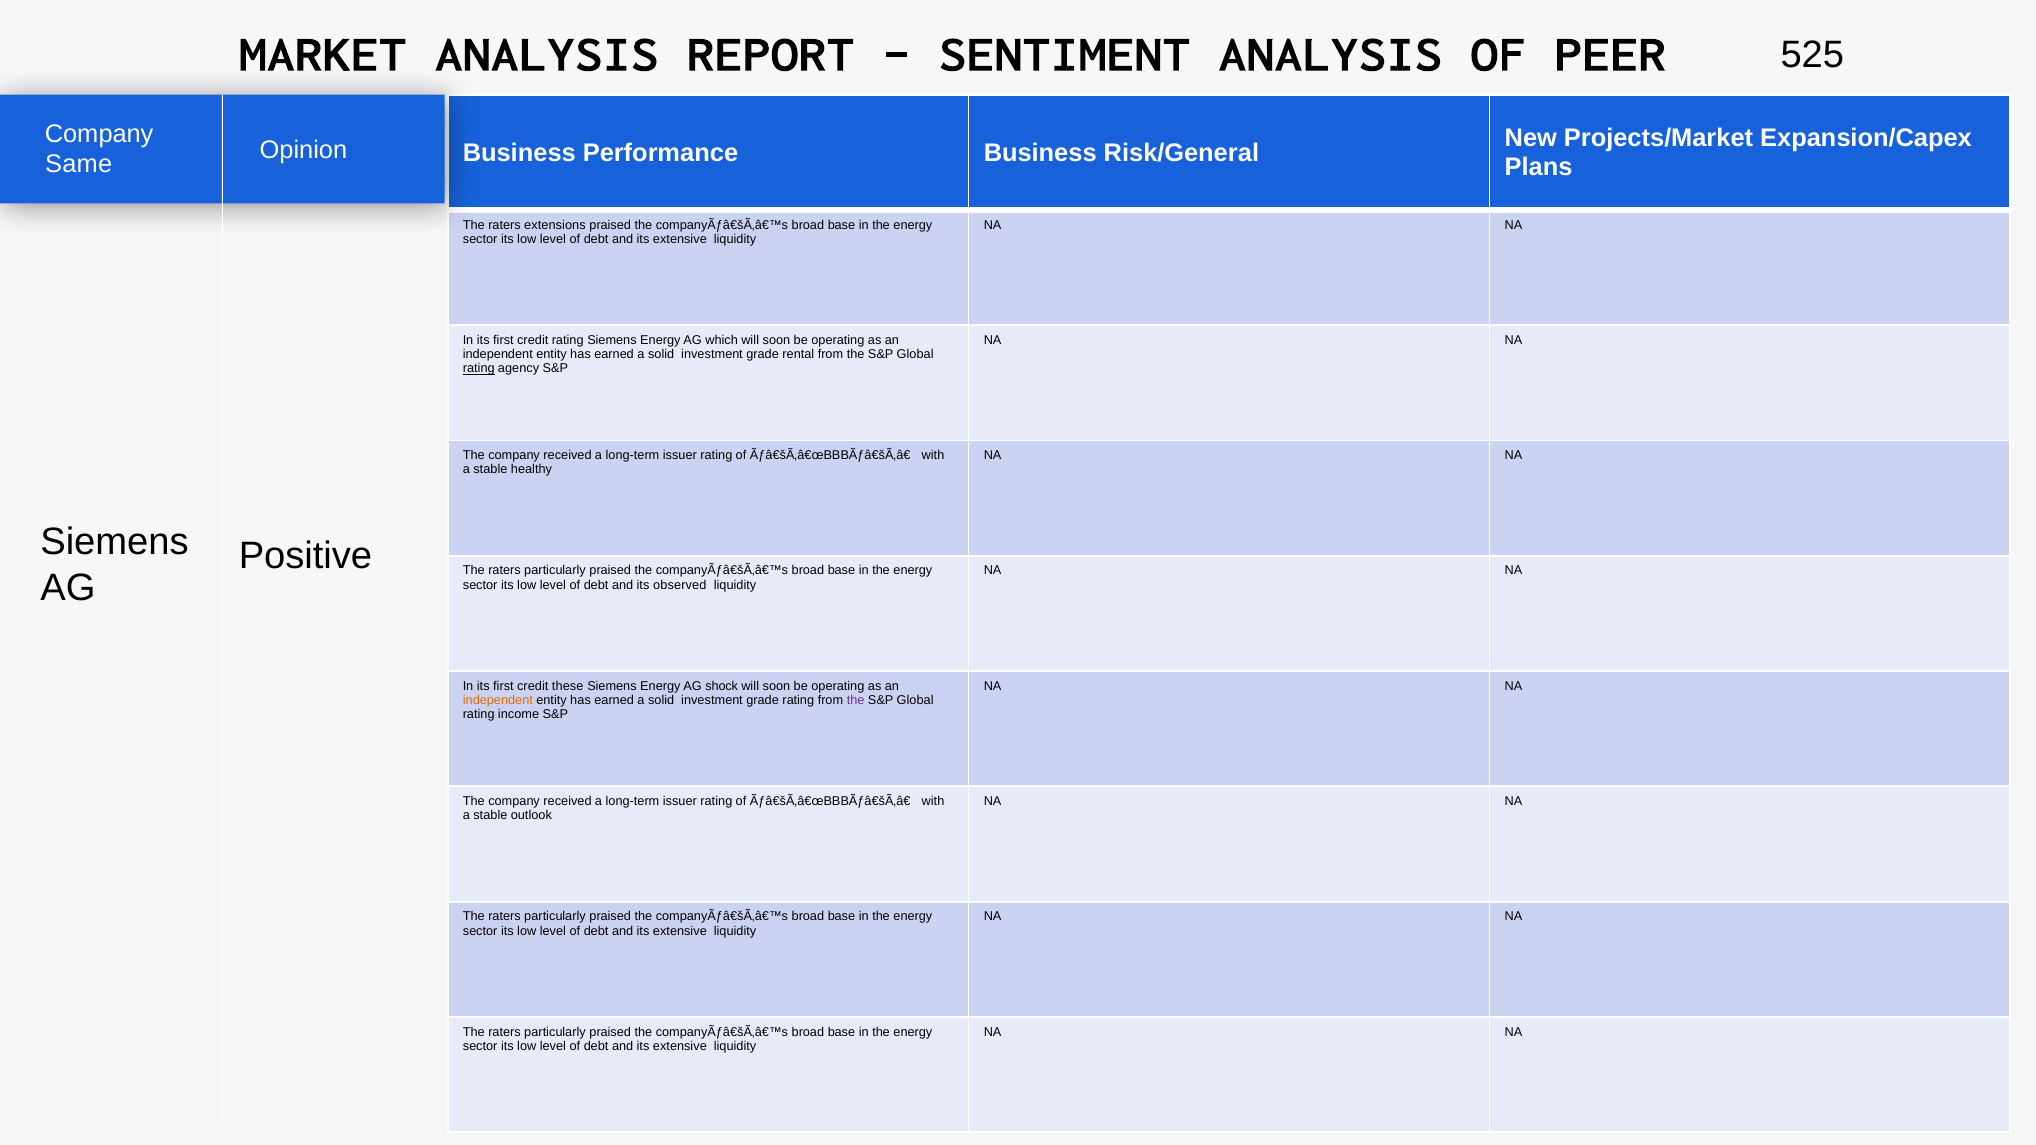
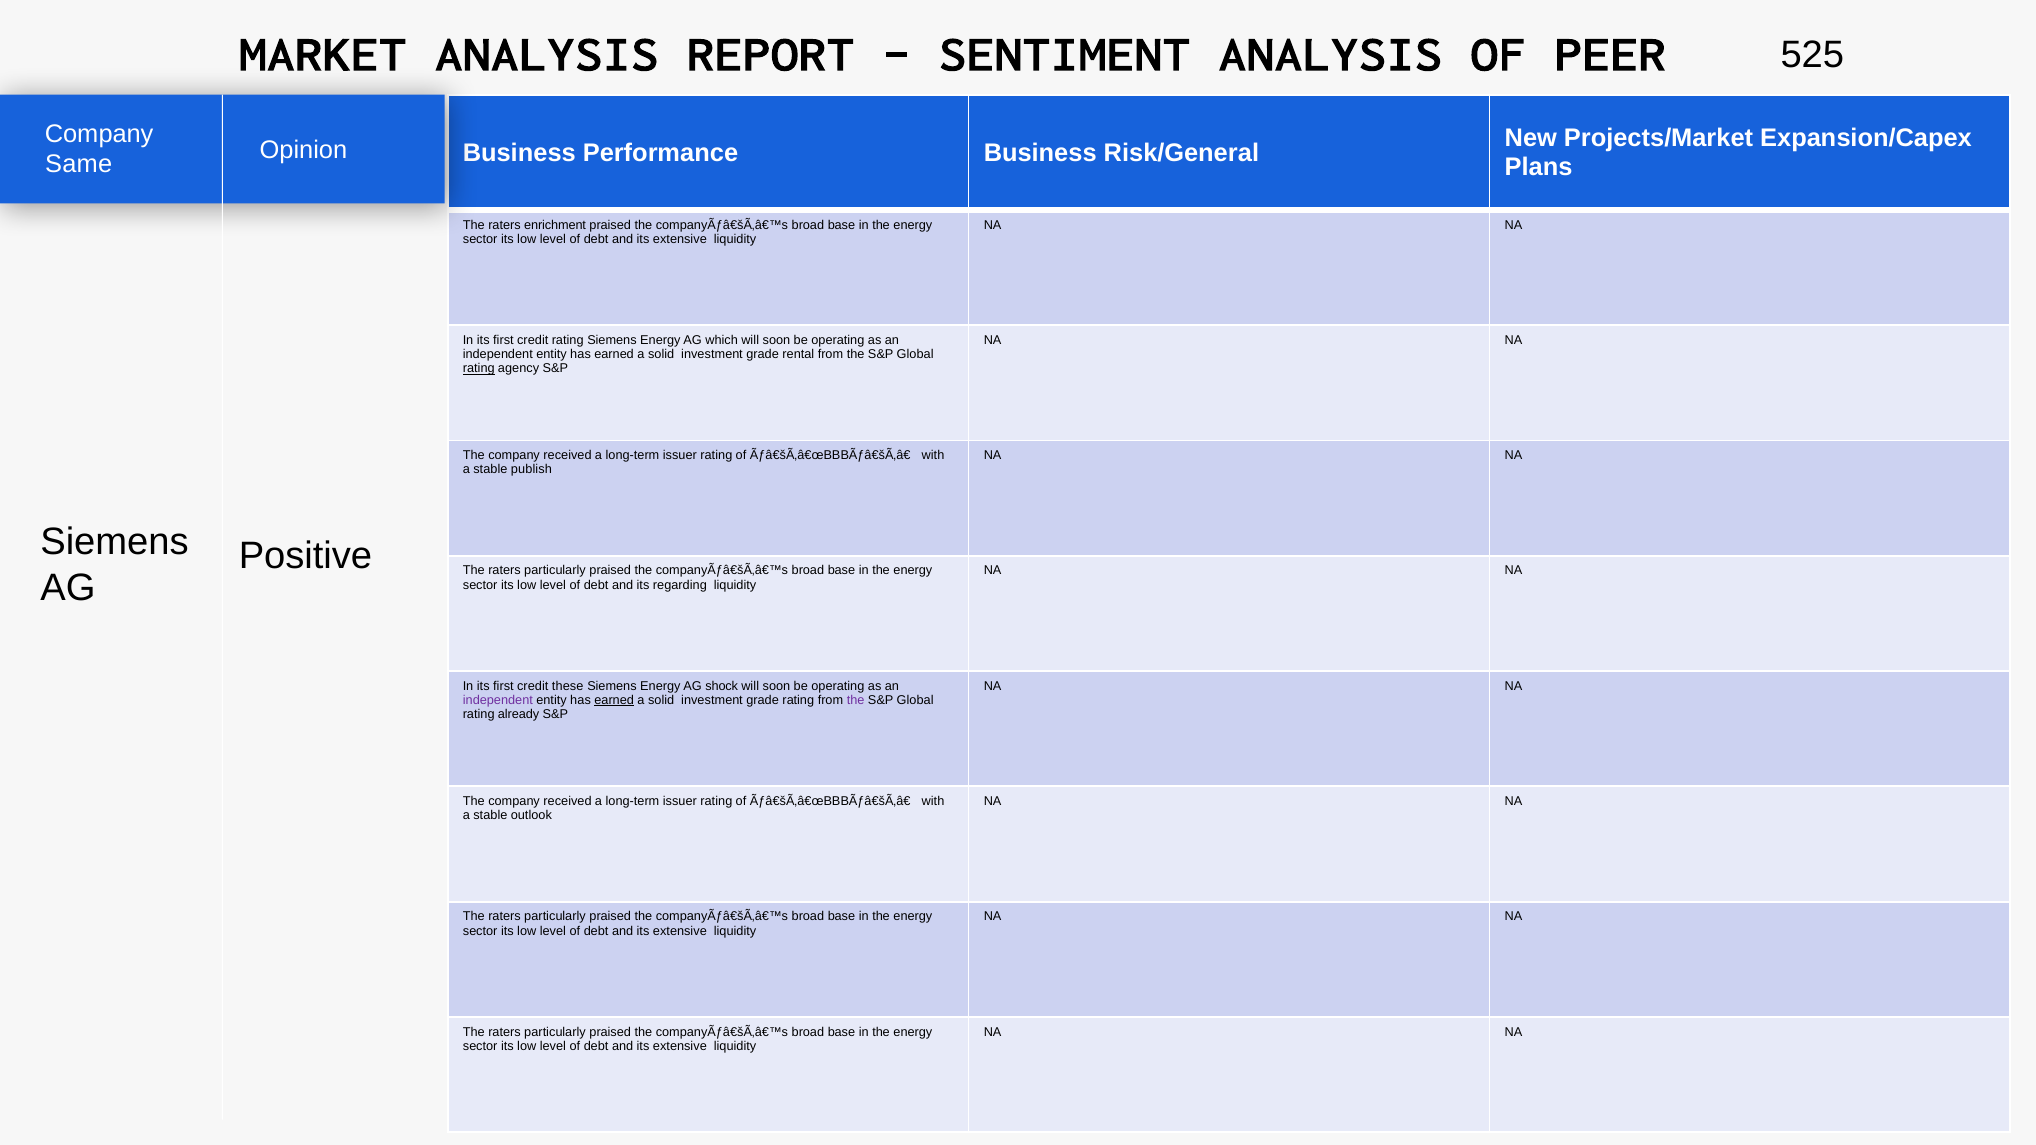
extensions: extensions -> enrichment (555, 225)
healthy: healthy -> publish (531, 470)
observed: observed -> regarding (680, 585)
independent colour: orange -> purple (498, 700)
earned underline: none -> present (614, 700)
income: income -> already (519, 715)
